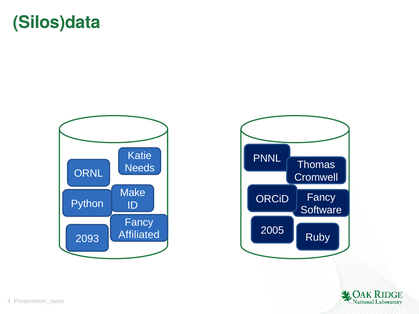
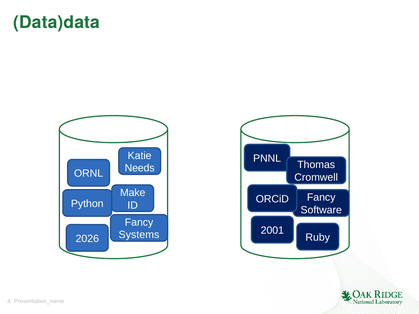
Silos)data: Silos)data -> Data)data (57, 22)
2005: 2005 -> 2001 (272, 231)
Affiliated: Affiliated -> Systems (139, 235)
2093: 2093 -> 2026 (87, 239)
